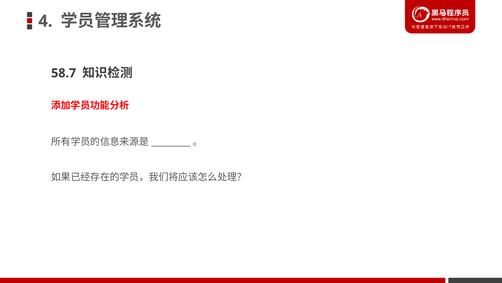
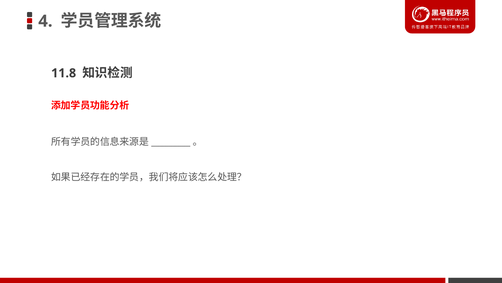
58.7: 58.7 -> 11.8 (64, 73)
